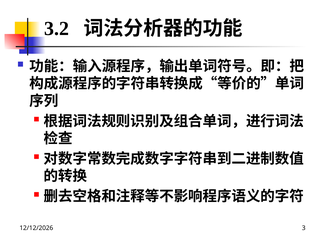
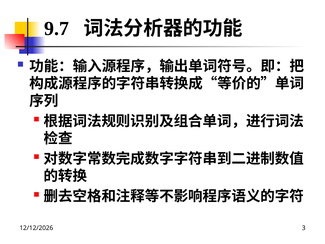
3.2: 3.2 -> 9.7 (57, 28)
